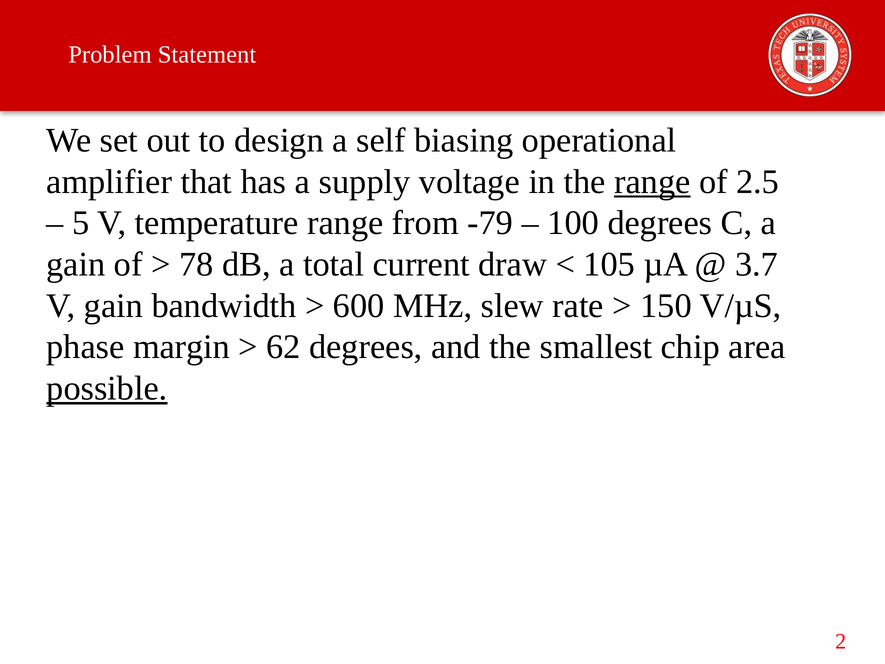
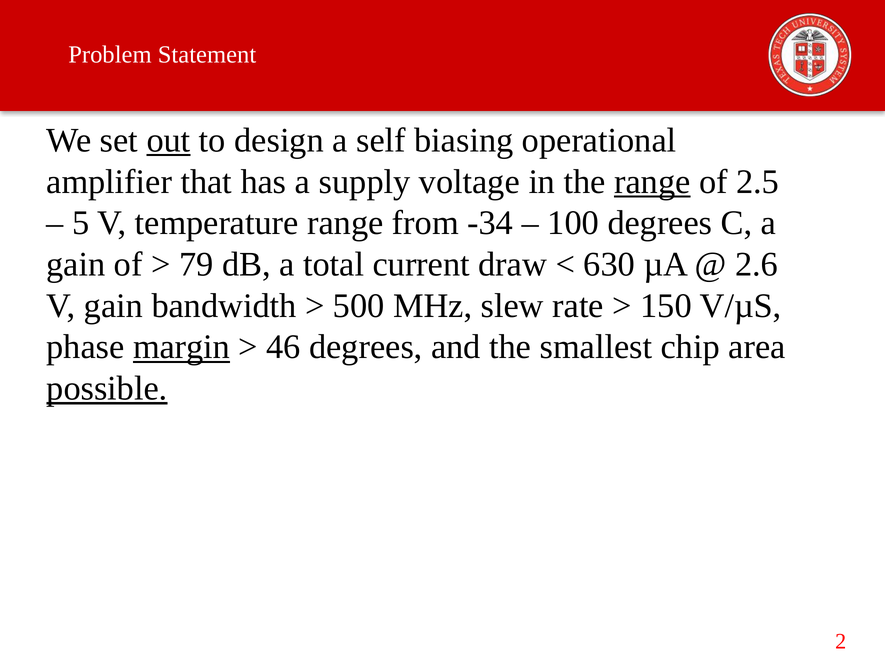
out underline: none -> present (169, 140)
-79: -79 -> -34 (490, 223)
78: 78 -> 79 (196, 264)
105: 105 -> 630 (609, 264)
3.7: 3.7 -> 2.6 (757, 264)
600: 600 -> 500 (359, 306)
margin underline: none -> present (181, 347)
62: 62 -> 46 (283, 347)
